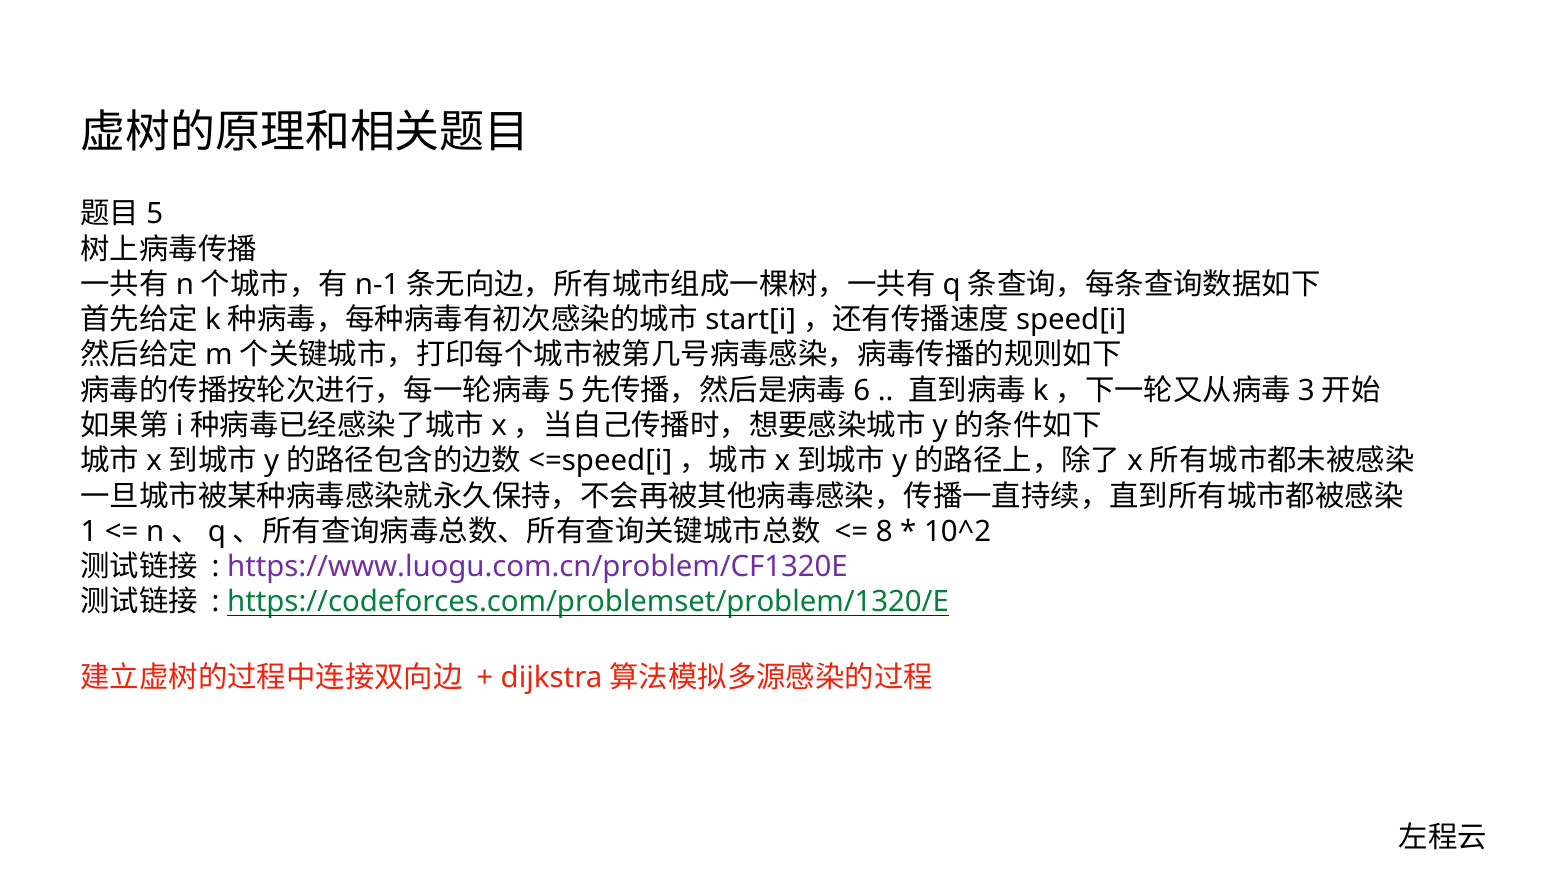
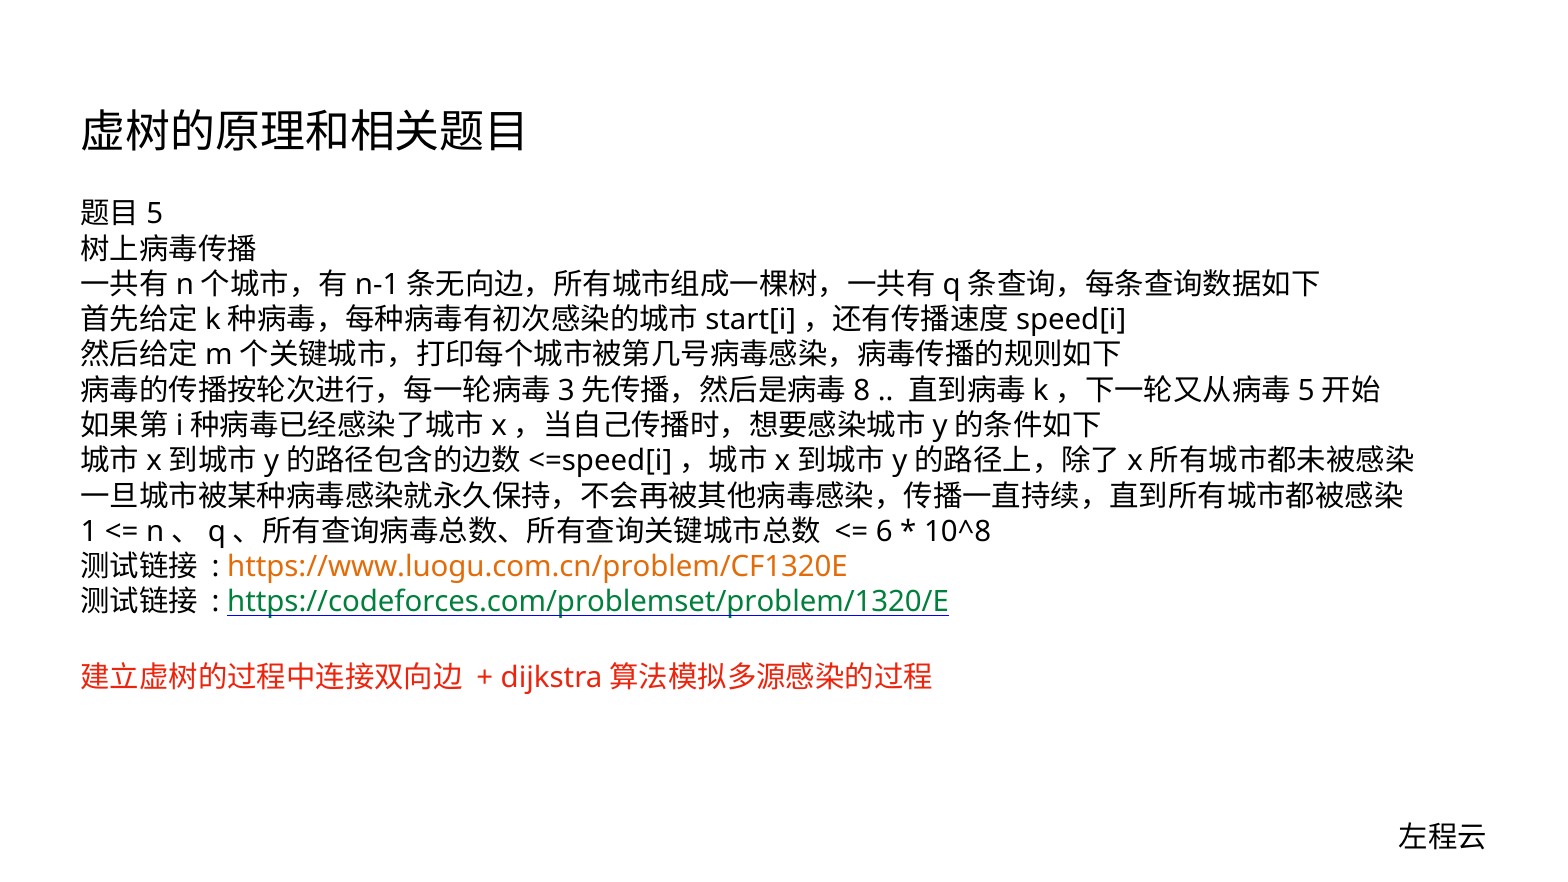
5: 5 -> 3 (566, 391)
6: 6 -> 8 (862, 391)
3: 3 -> 5 (1306, 391)
8: 8 -> 6 (884, 532)
10^2: 10^2 -> 10^8 (958, 532)
https://www.luogu.com.cn/problem/CF1320E colour: purple -> orange (538, 567)
